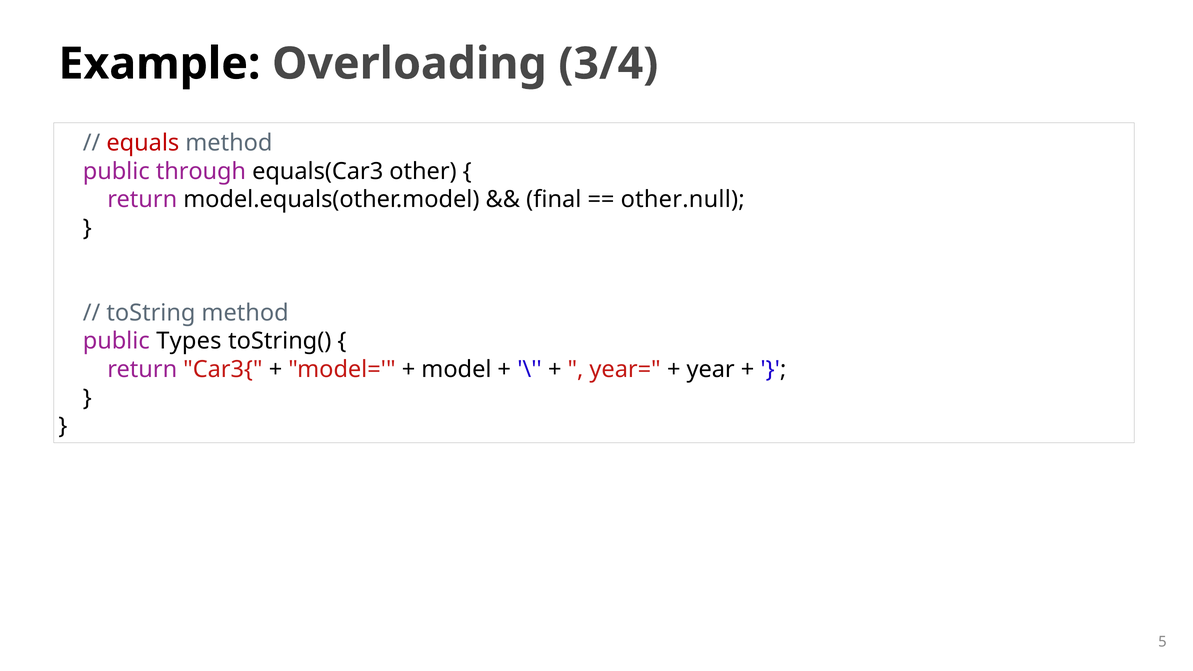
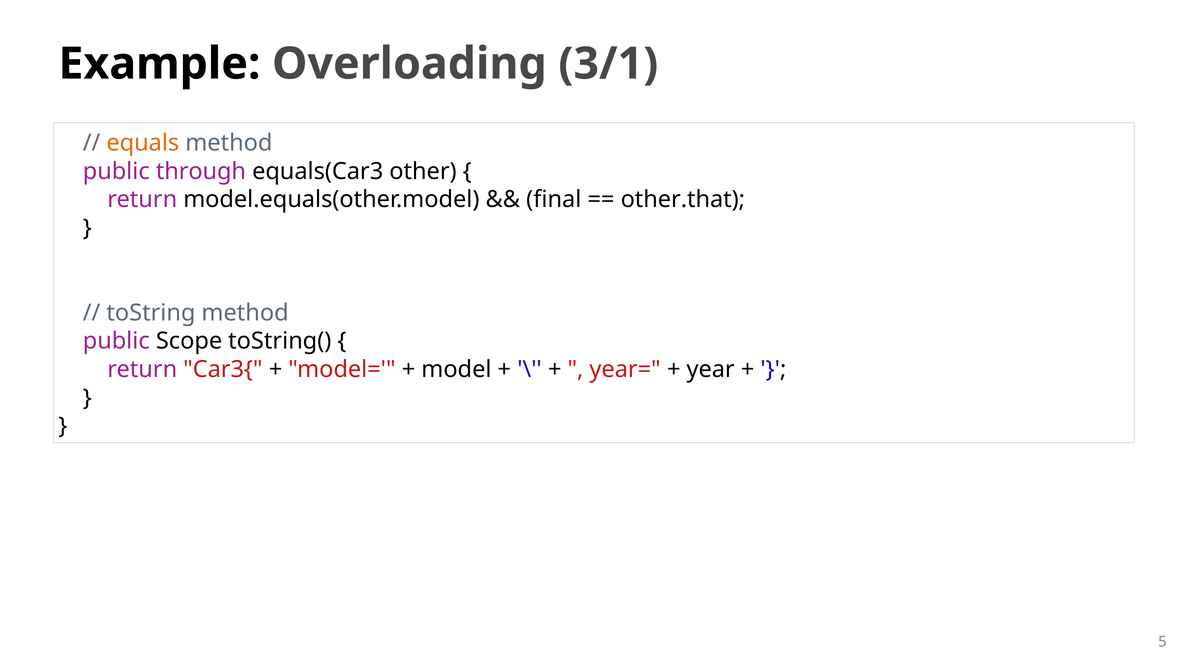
3/4: 3/4 -> 3/1 (608, 64)
equals colour: red -> orange (143, 143)
other.null: other.null -> other.that (683, 200)
Types: Types -> Scope (189, 341)
